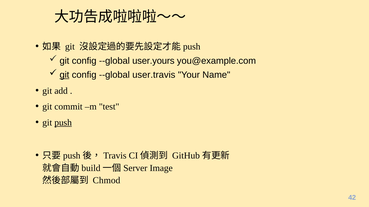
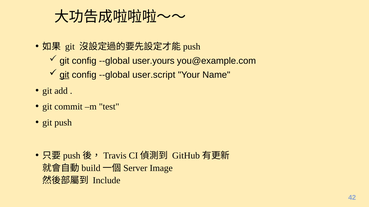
user.travis: user.travis -> user.script (154, 75)
push underline: present -> none (63, 123)
Chmod: Chmod -> Include (107, 181)
